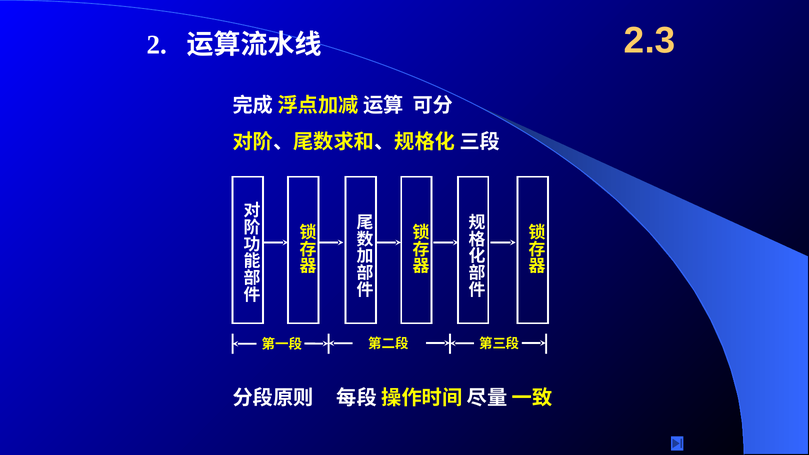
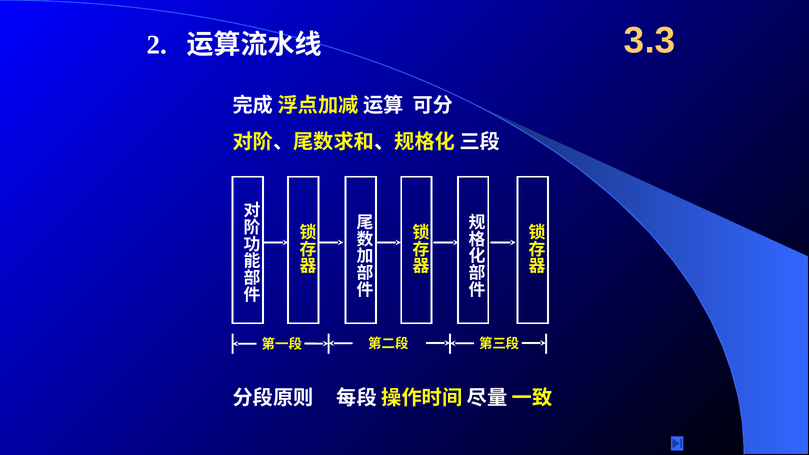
2.3: 2.3 -> 3.3 (650, 40)
